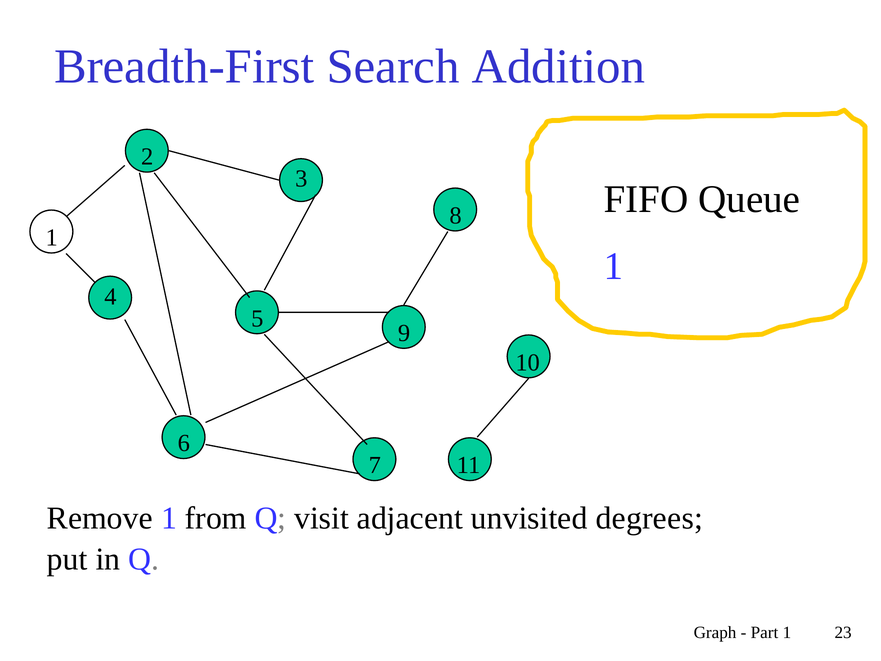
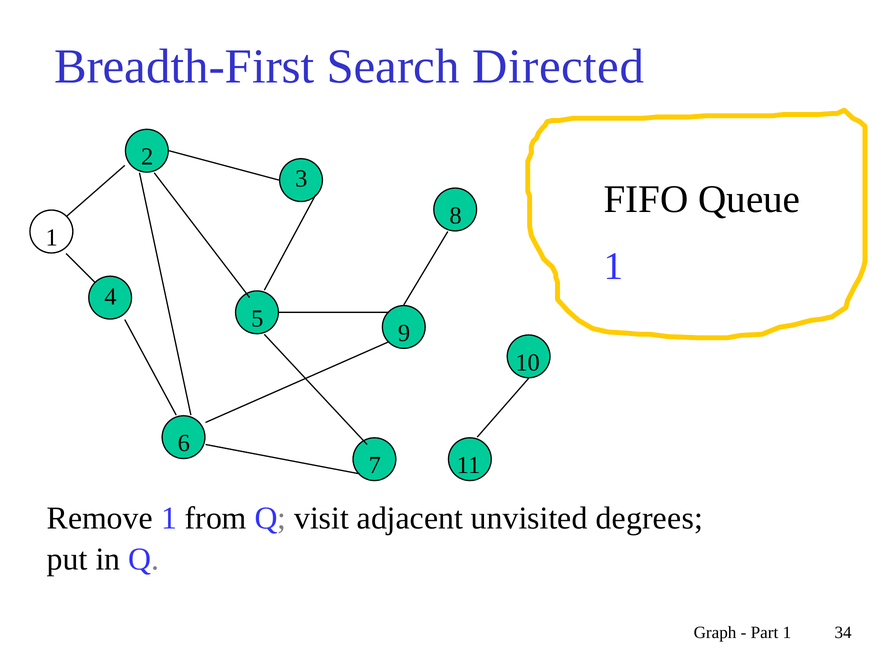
Addition: Addition -> Directed (558, 67)
23: 23 -> 34 (843, 633)
